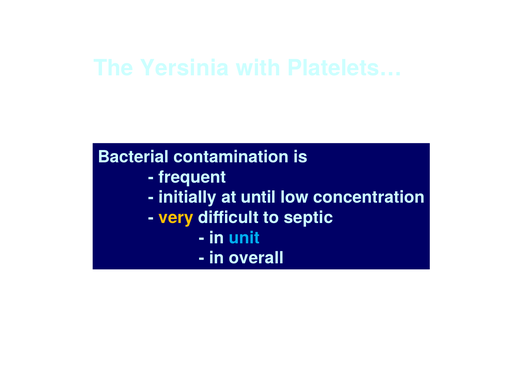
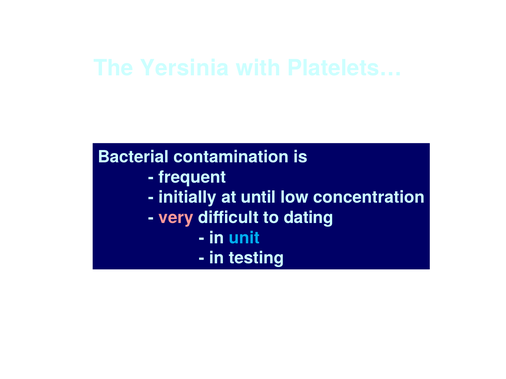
very colour: yellow -> pink (176, 218)
septic: septic -> dating (309, 218)
overall: overall -> testing (256, 258)
